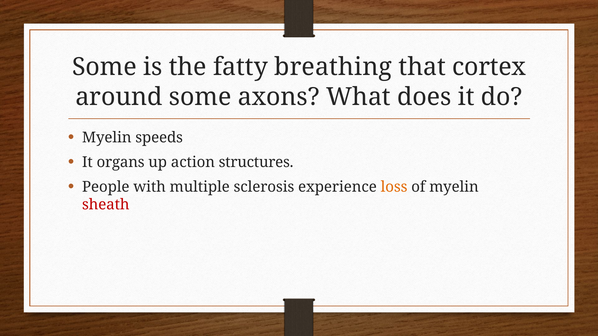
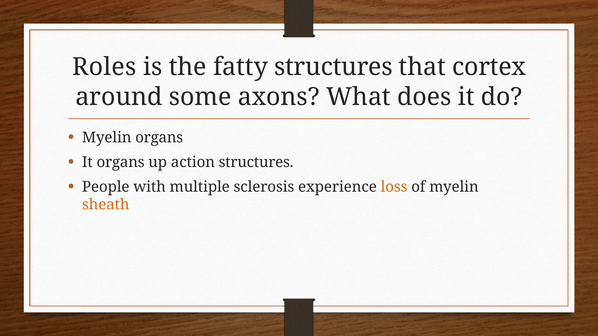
Some: Some -> Roles (104, 67)
fatty breathing: breathing -> structures (333, 67)
Myelin speeds: speeds -> organs (159, 138)
sheath colour: red -> orange (106, 205)
